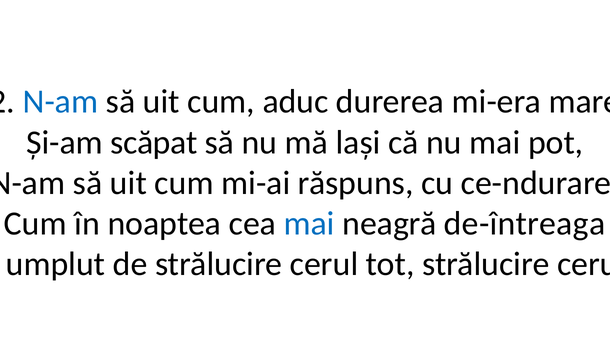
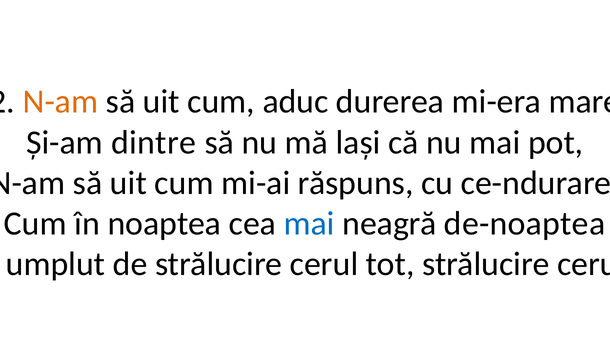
N-am colour: blue -> orange (60, 102)
scăpat: scăpat -> dintre (154, 142)
de-întreaga: de-întreaga -> de-noaptea (525, 224)
